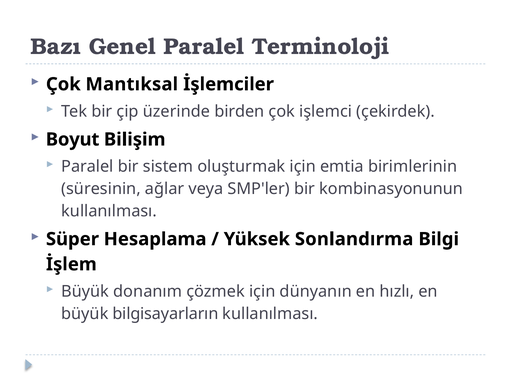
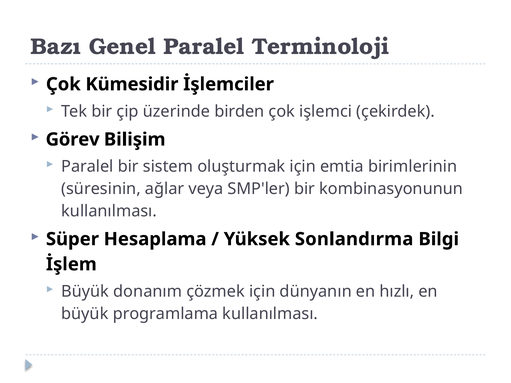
Mantıksal: Mantıksal -> Kümesidir (132, 84)
Boyut: Boyut -> Görev (73, 140)
bilgisayarların: bilgisayarların -> programlama (165, 314)
